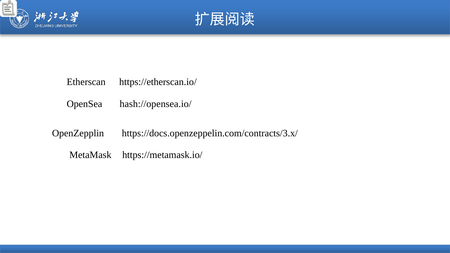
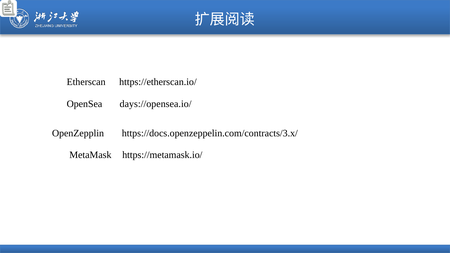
hash://opensea.io/: hash://opensea.io/ -> days://opensea.io/ (156, 104)
